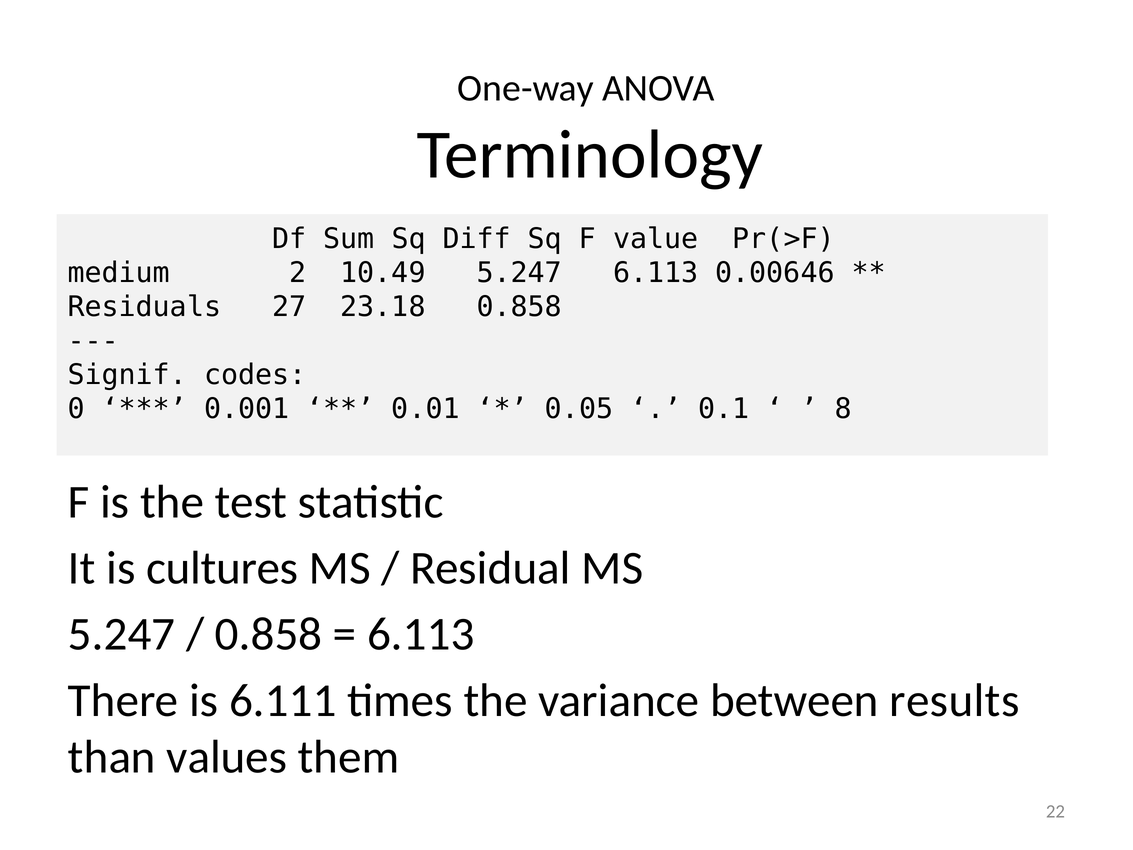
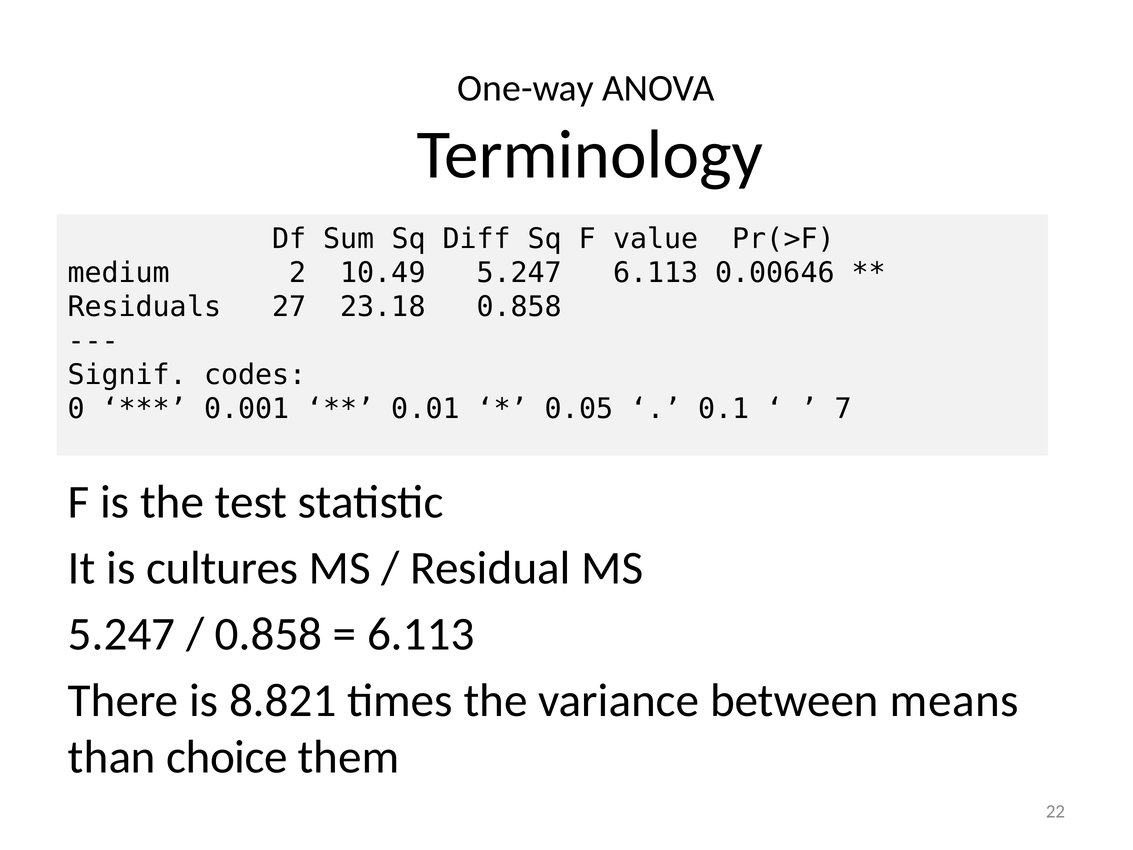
8: 8 -> 7 (843, 409)
6.111: 6.111 -> 8.821 (283, 700)
results: results -> means (954, 700)
values: values -> choice (227, 757)
